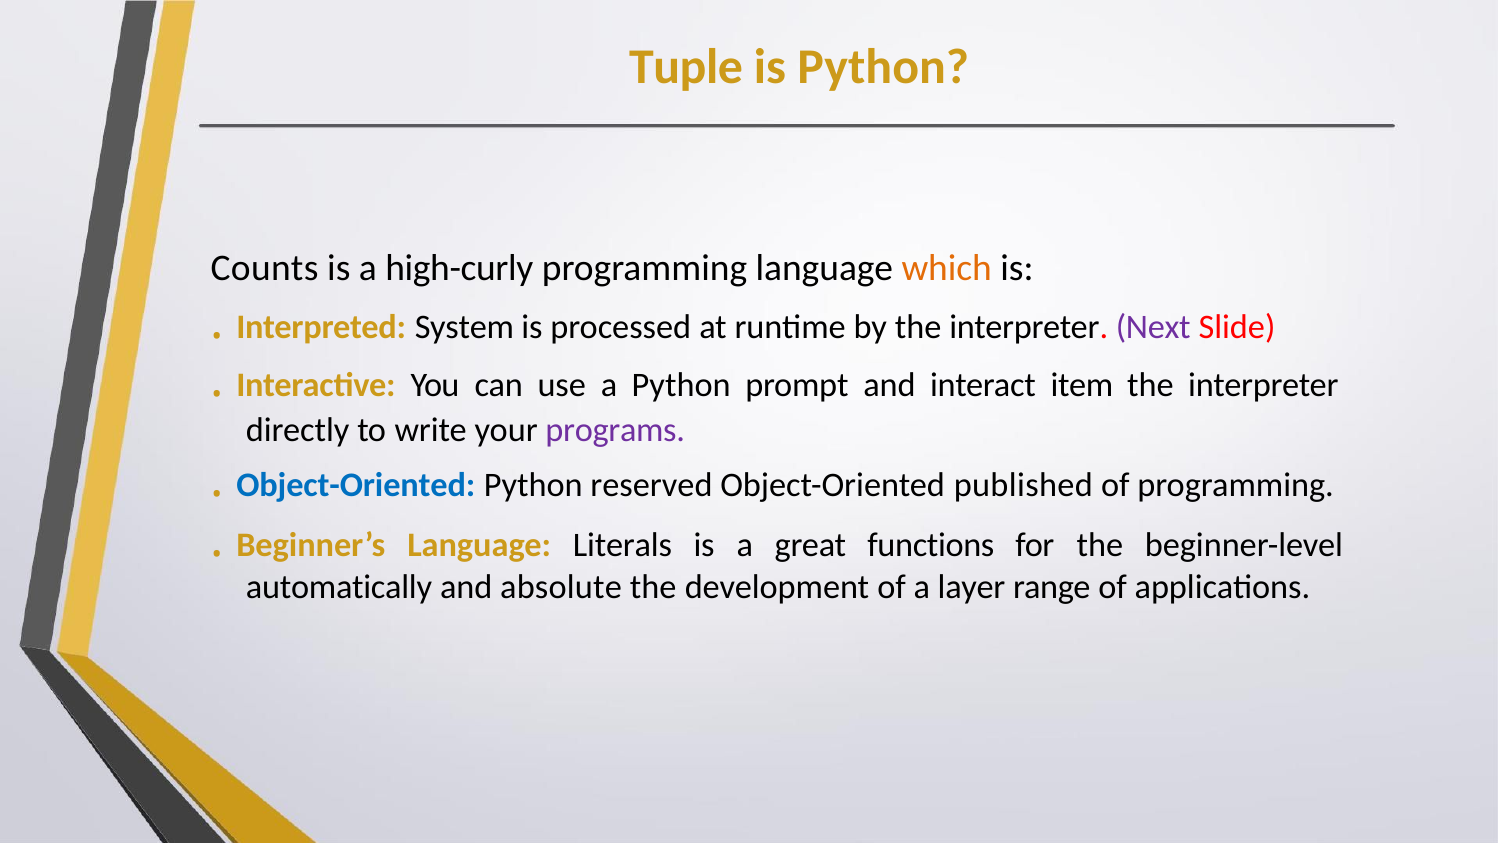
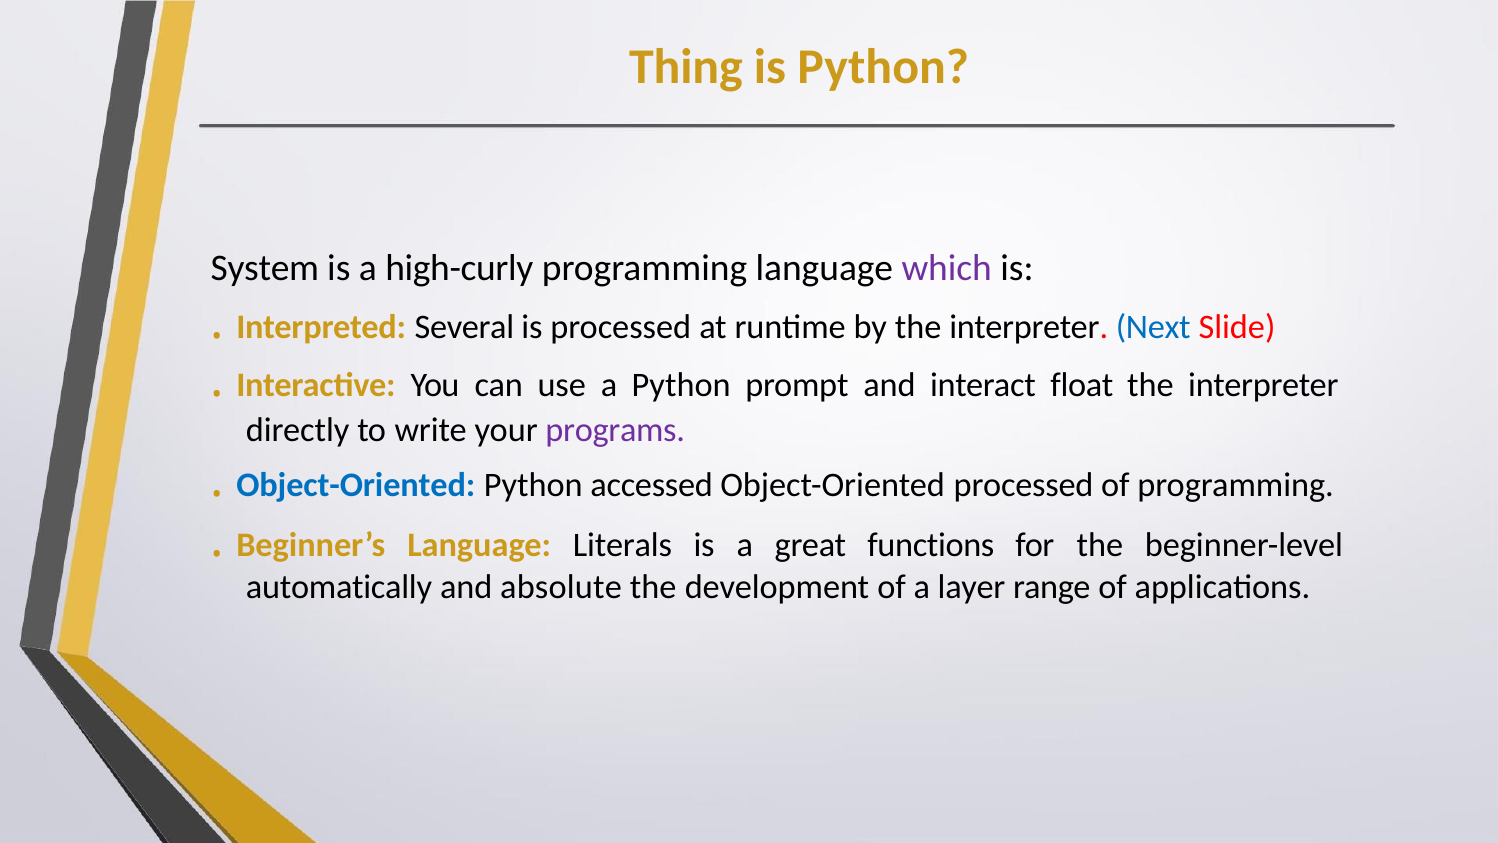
Tuple: Tuple -> Thing (686, 67)
Counts: Counts -> System (265, 268)
which colour: orange -> purple (947, 268)
System: System -> Several (464, 327)
Next colour: purple -> blue (1153, 327)
item: item -> float (1082, 385)
reserved: reserved -> accessed (652, 485)
Object-Oriented published: published -> processed (1024, 485)
